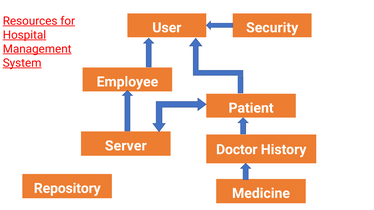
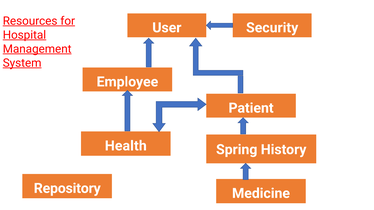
Server: Server -> Health (126, 146)
Doctor: Doctor -> Spring (237, 150)
